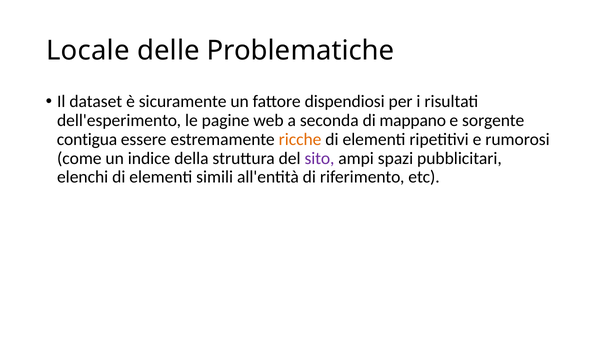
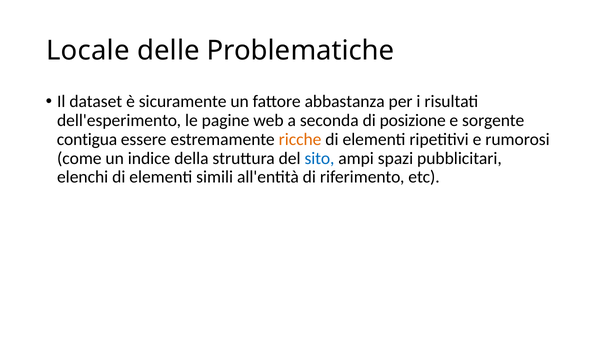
dispendiosi: dispendiosi -> abbastanza (345, 102)
mappano: mappano -> posizione (413, 120)
sito colour: purple -> blue (319, 158)
